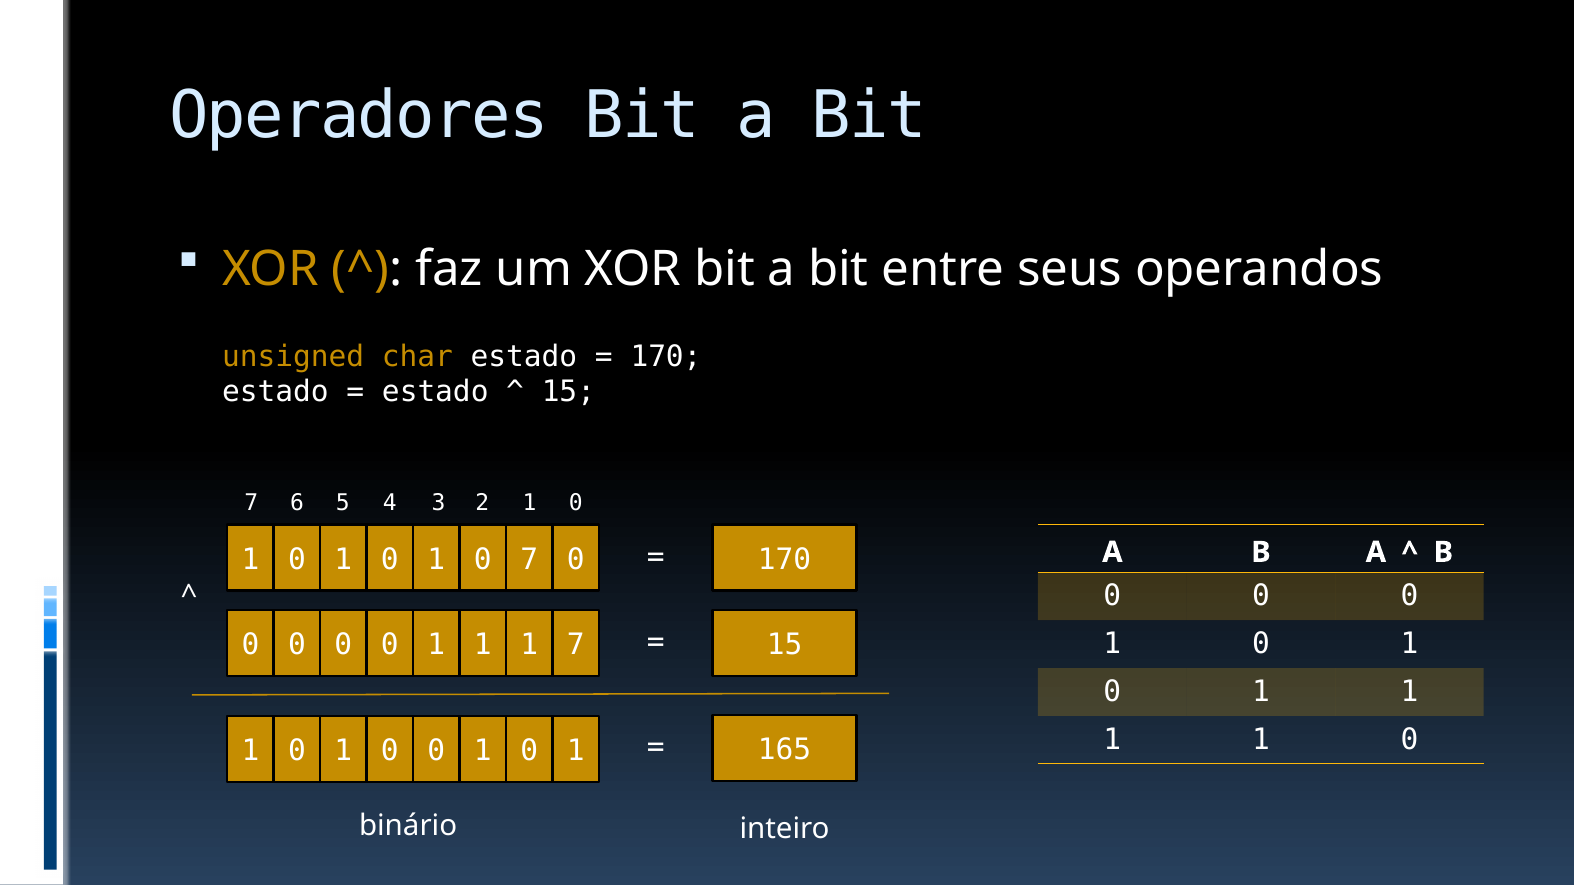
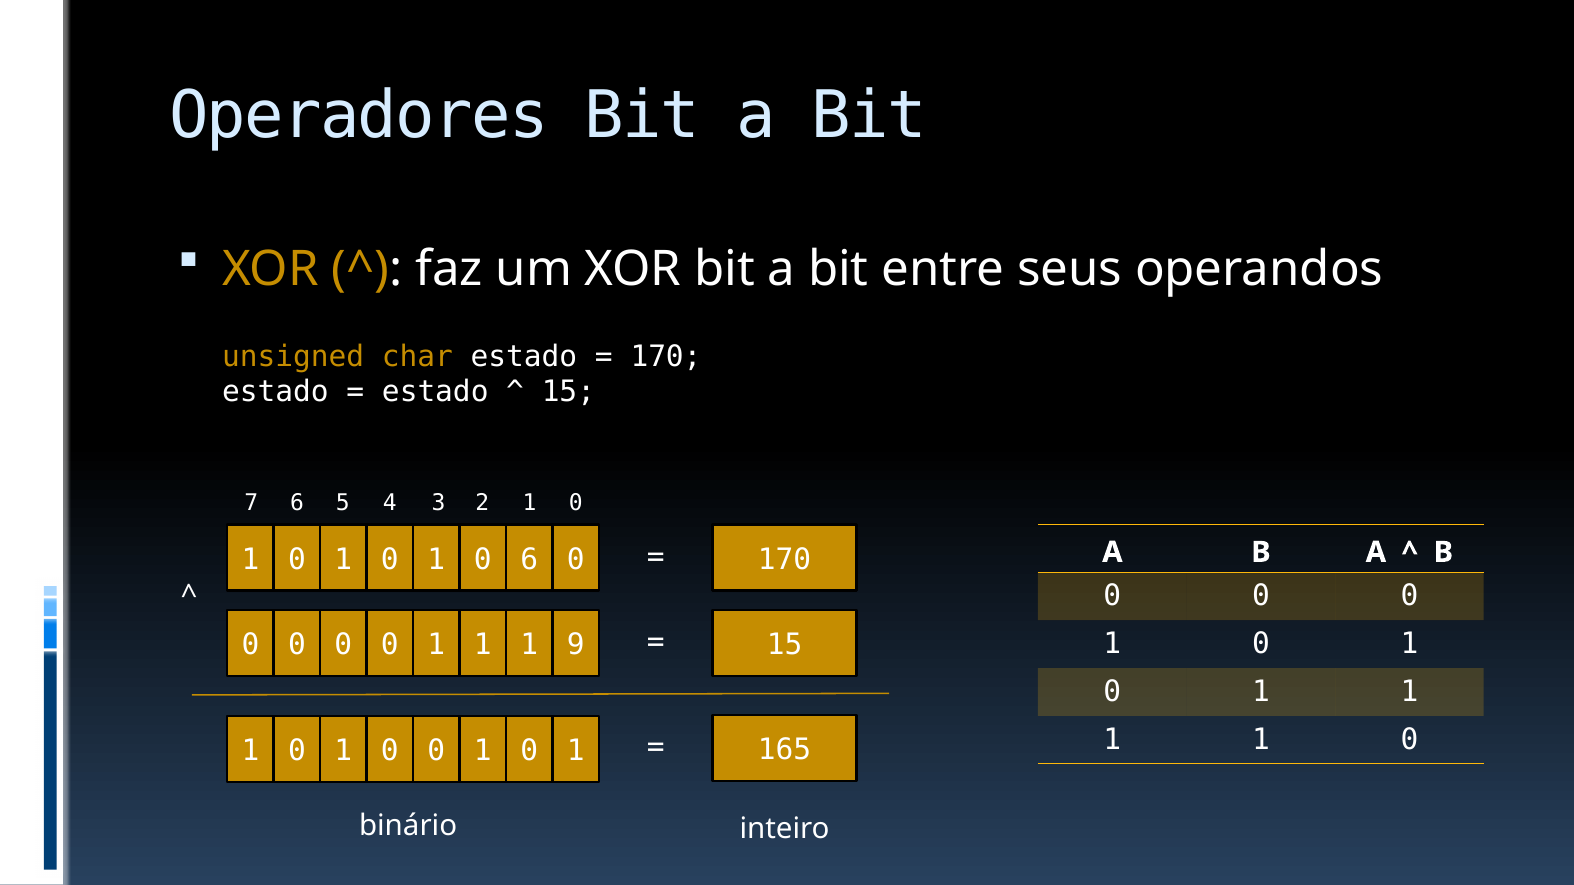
1 0 7: 7 -> 6 (529, 560)
1 7: 7 -> 9 (576, 645)
